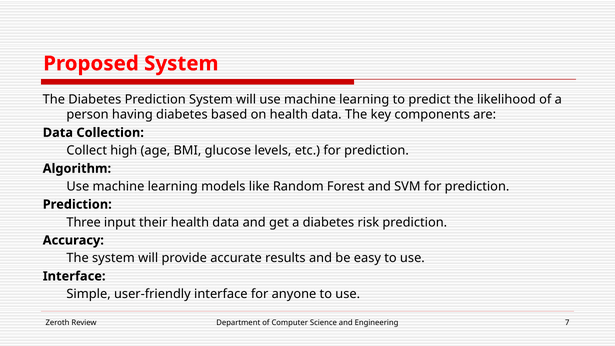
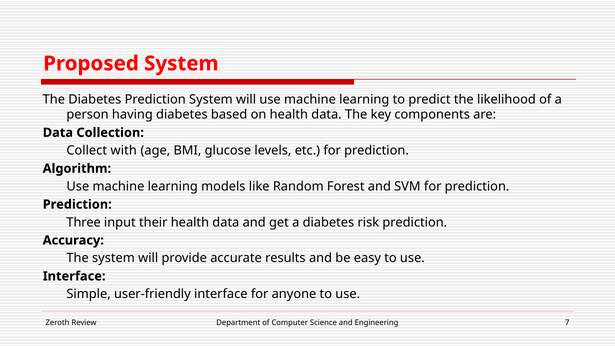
high: high -> with (124, 151)
